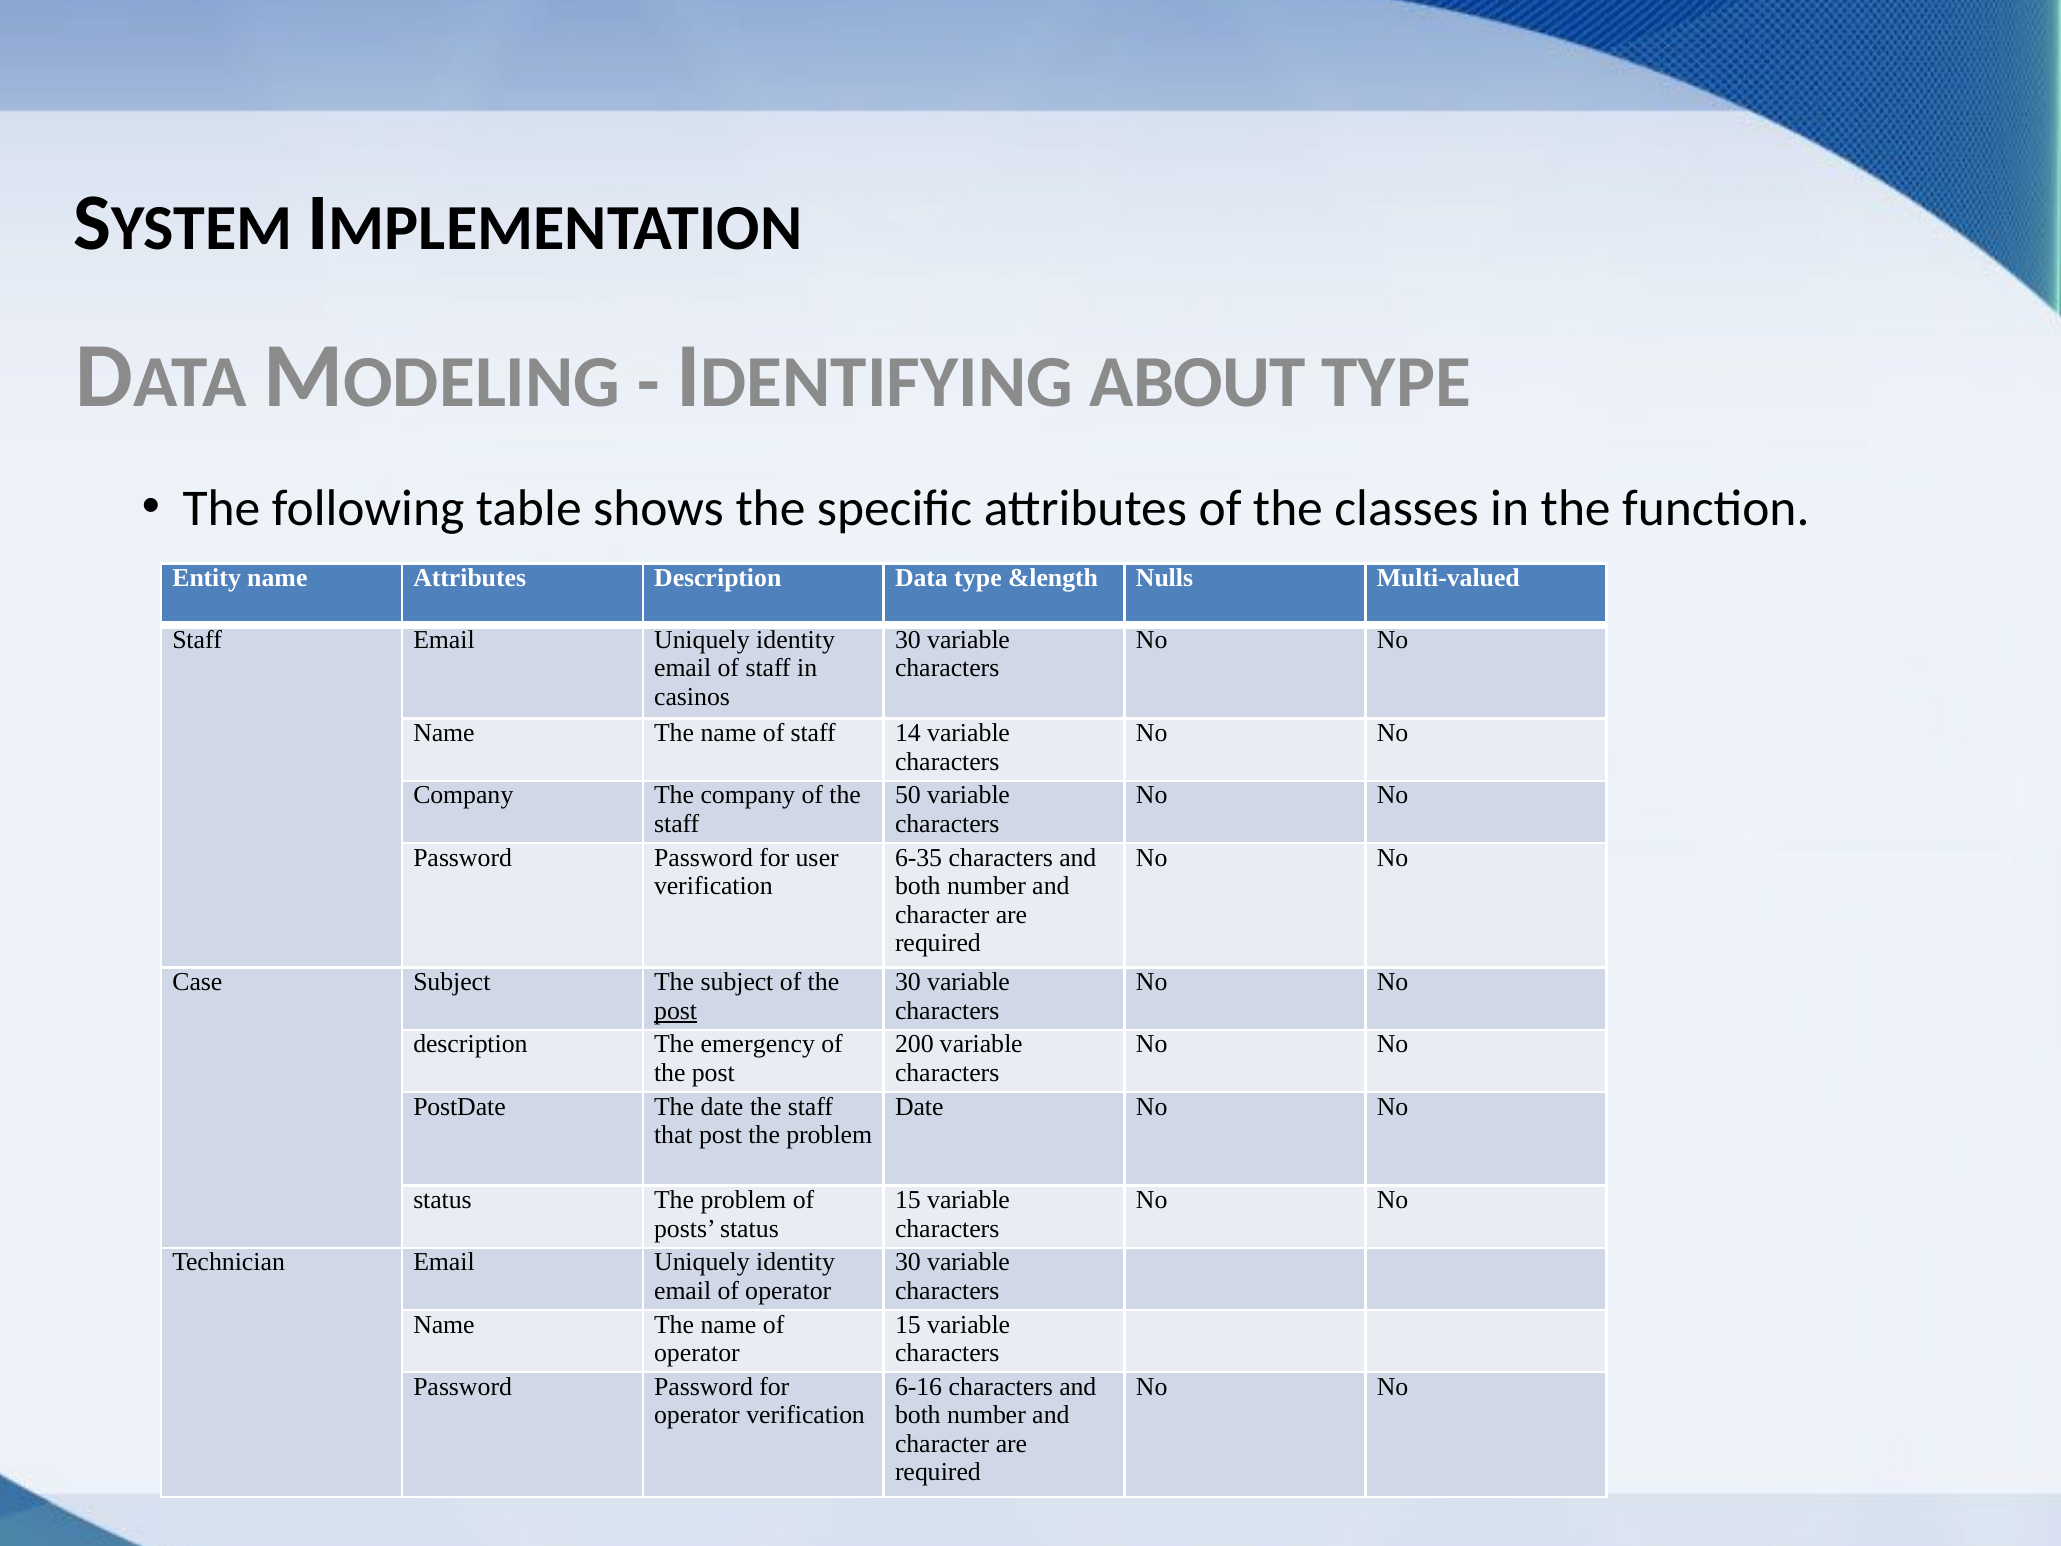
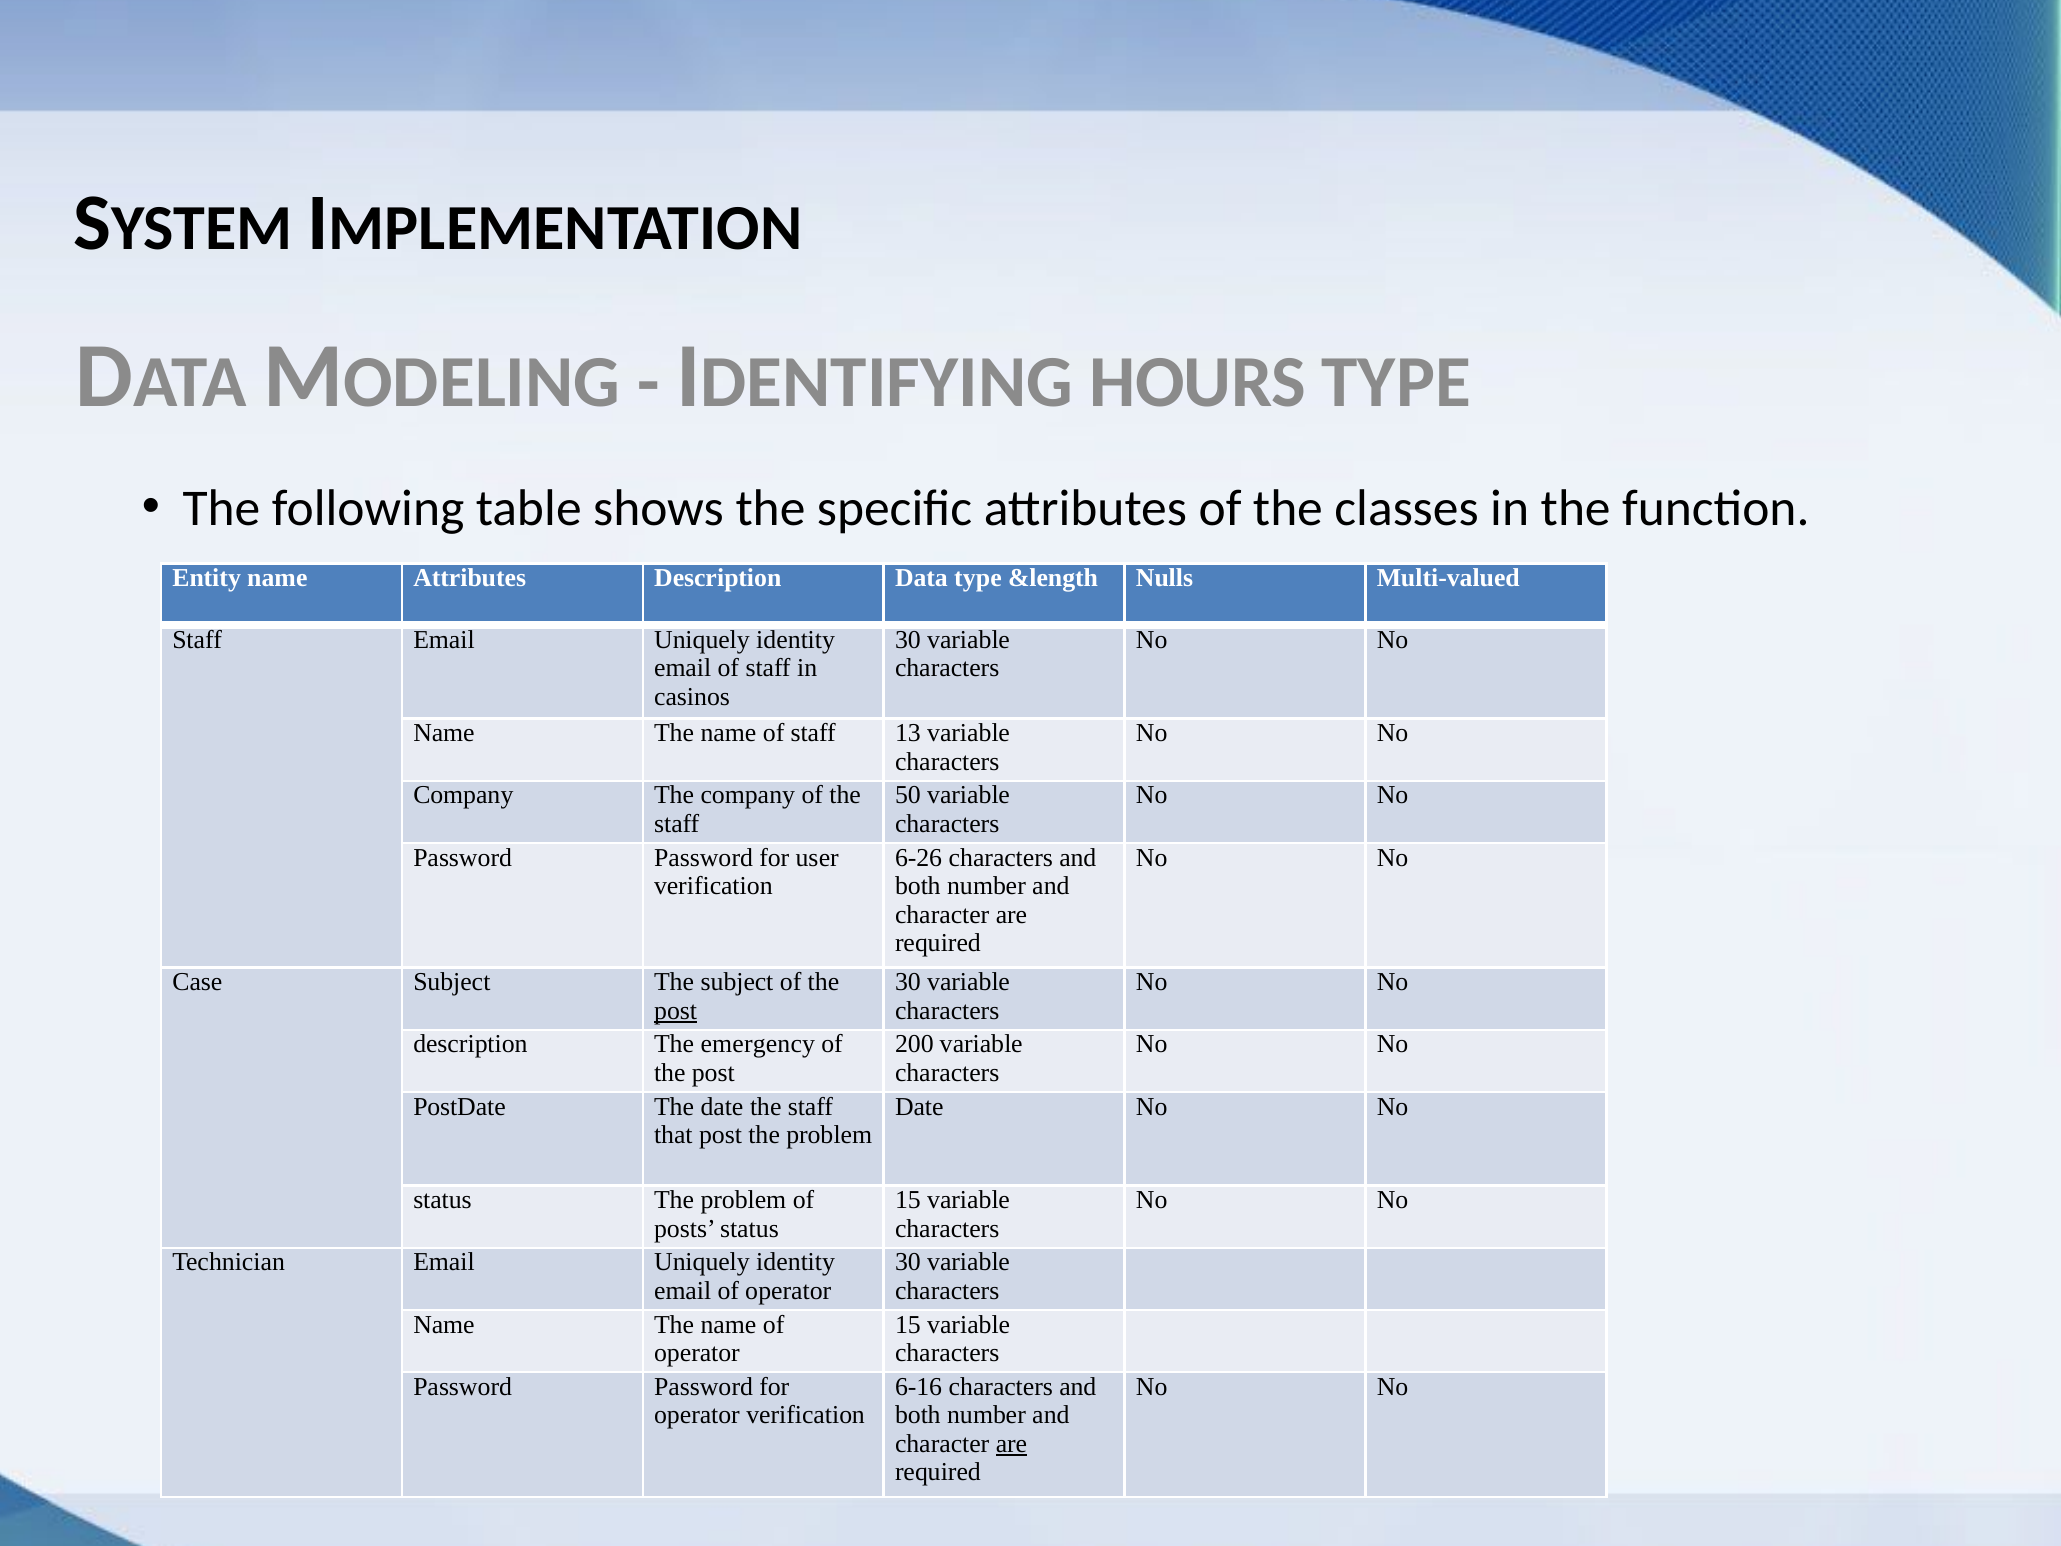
ABOUT: ABOUT -> HOURS (1198, 382)
14: 14 -> 13 (908, 733)
6-35: 6-35 -> 6-26 (919, 857)
are underline: none -> present (1011, 1444)
